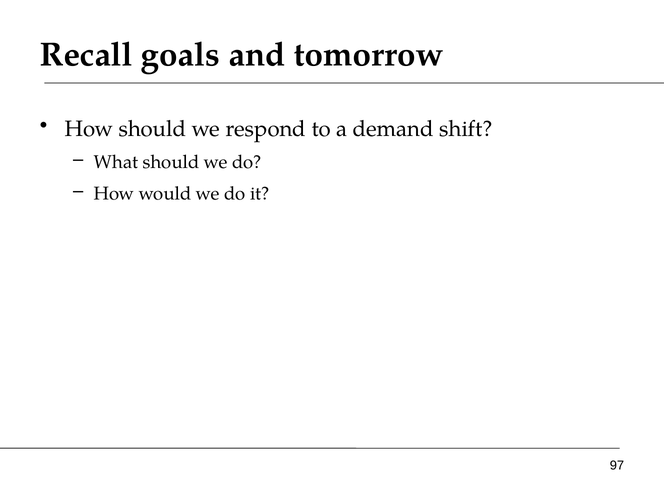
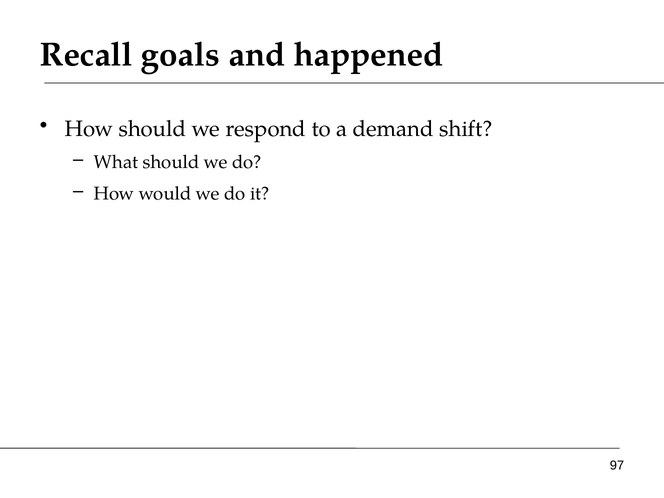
tomorrow: tomorrow -> happened (369, 55)
